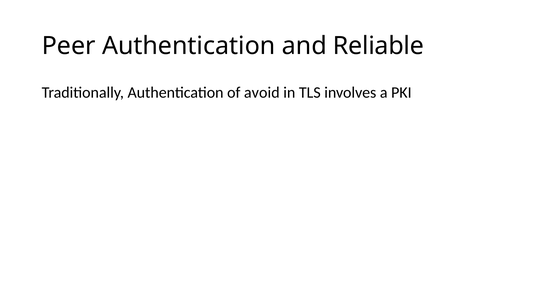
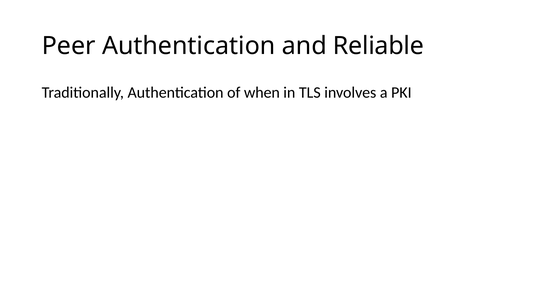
avoid: avoid -> when (262, 92)
